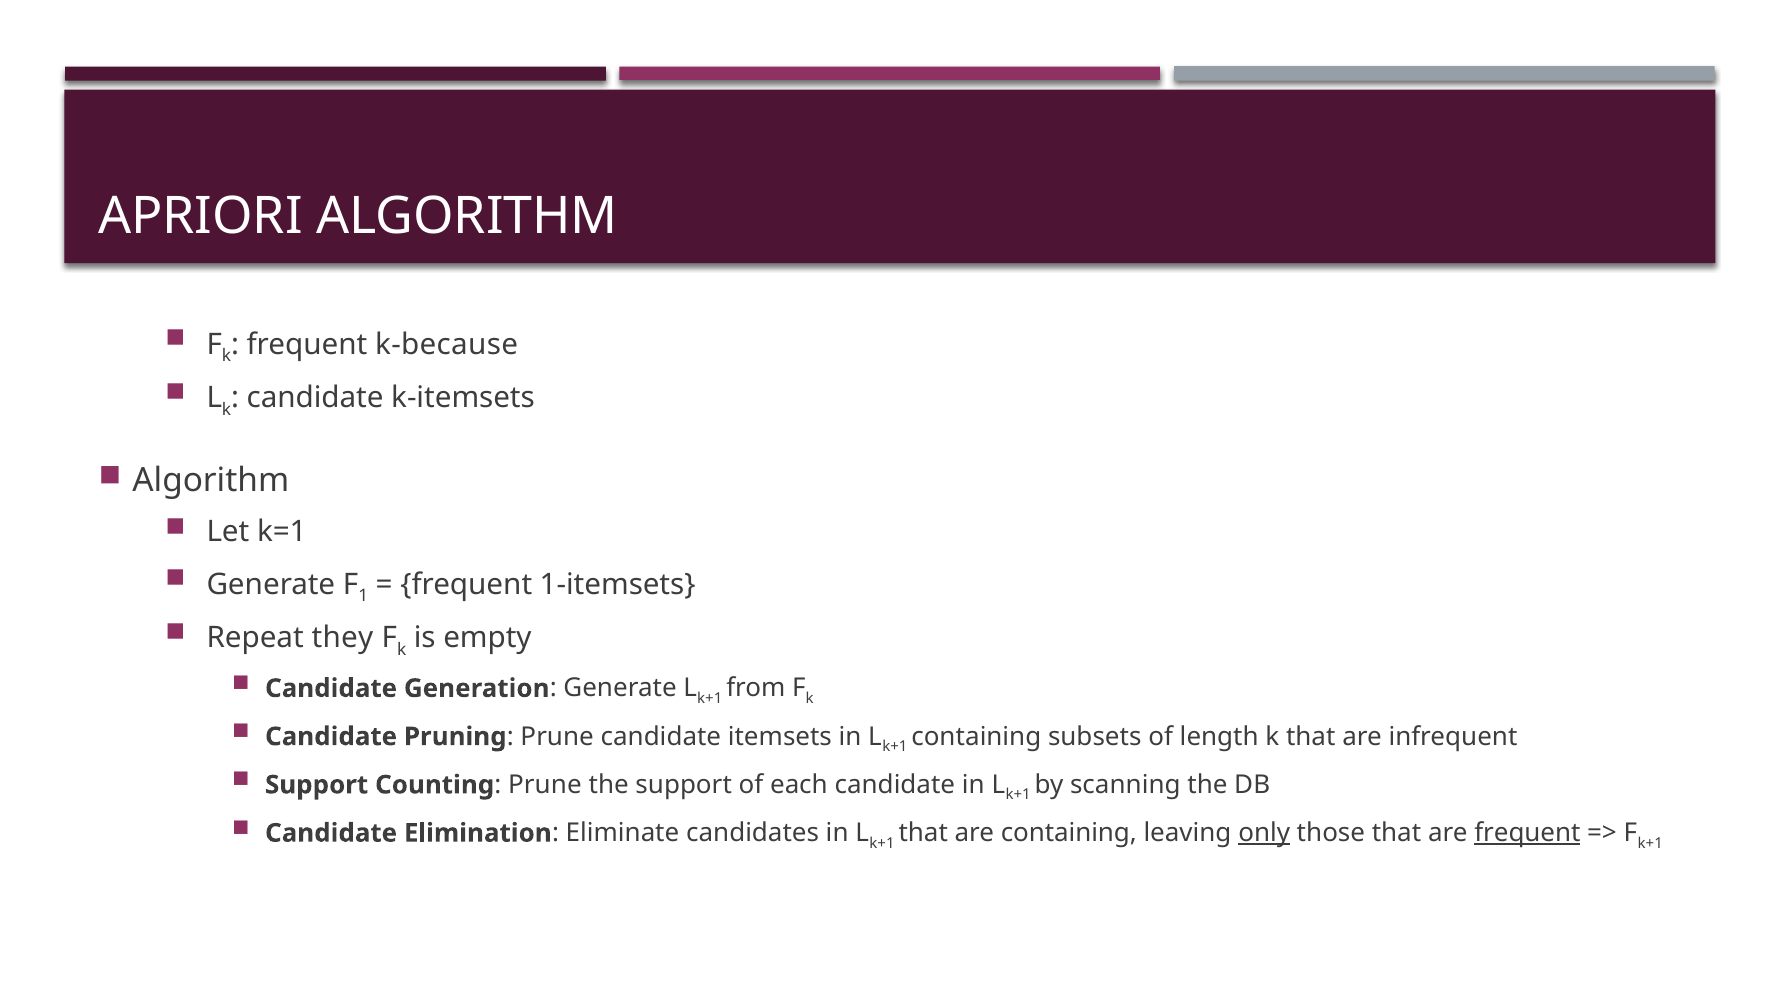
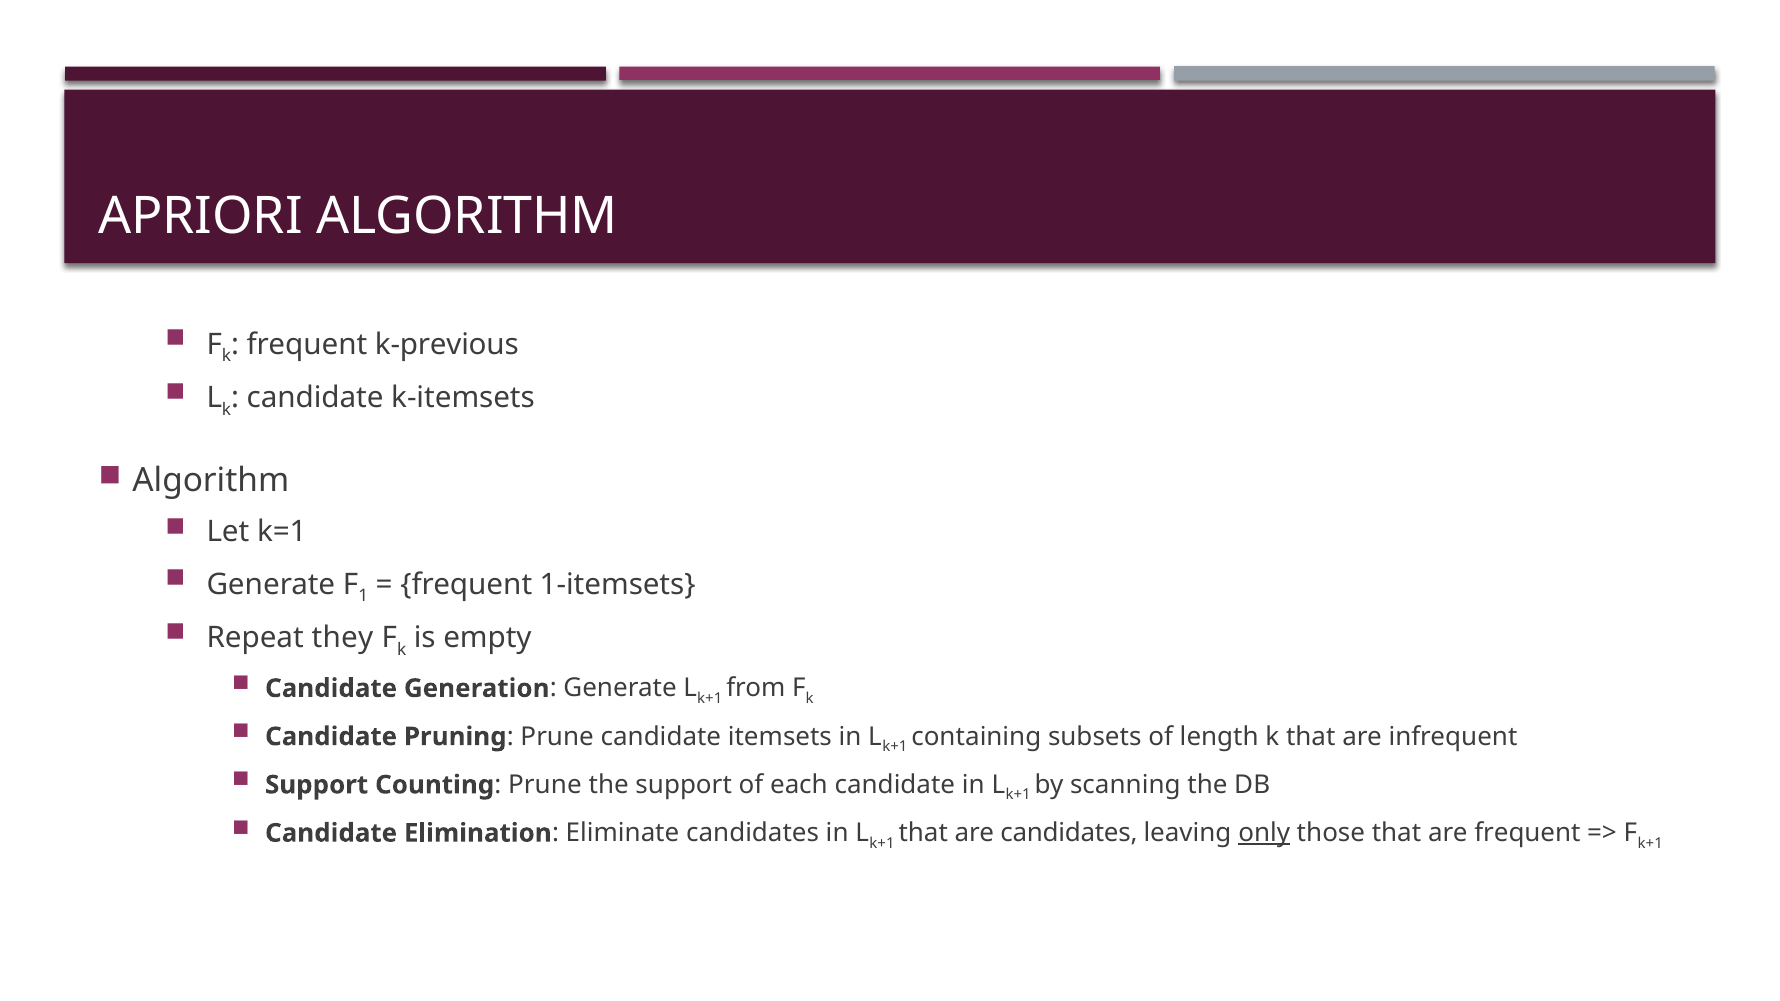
k-because: k-because -> k-previous (447, 345)
are containing: containing -> candidates (1069, 833)
frequent underline: present -> none (1527, 833)
